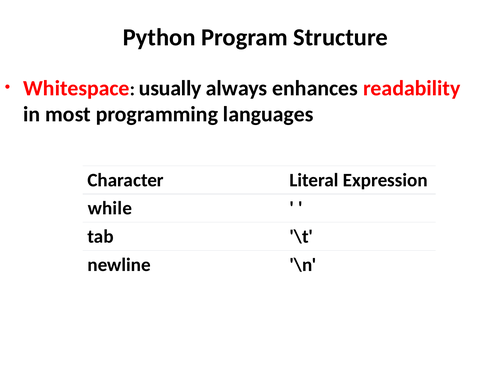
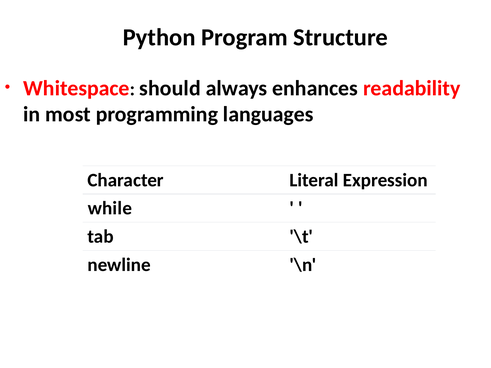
usually: usually -> should (170, 88)
